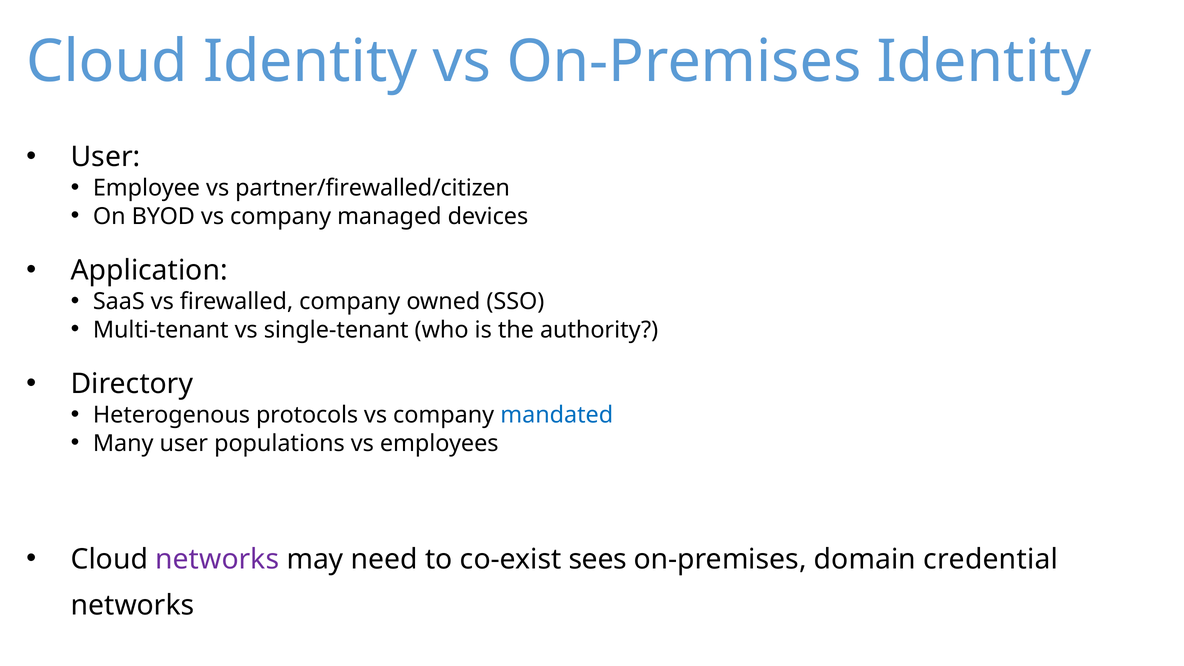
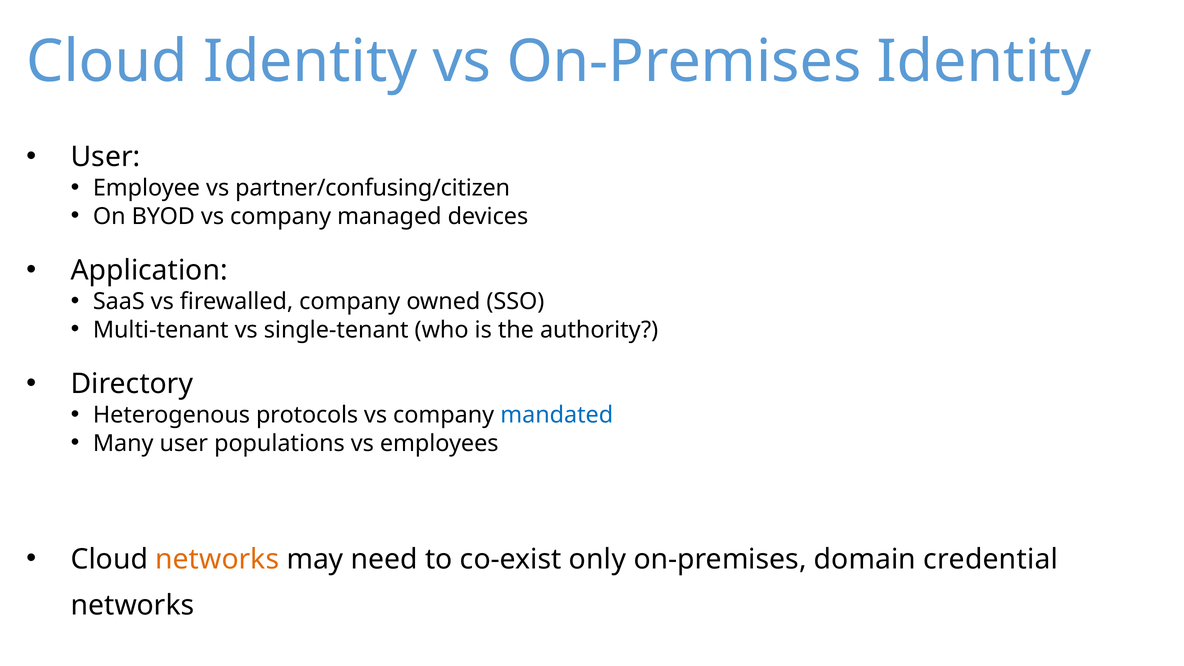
partner/firewalled/citizen: partner/firewalled/citizen -> partner/confusing/citizen (373, 188)
networks colour: purple -> orange (217, 559)
sees: sees -> only (597, 559)
